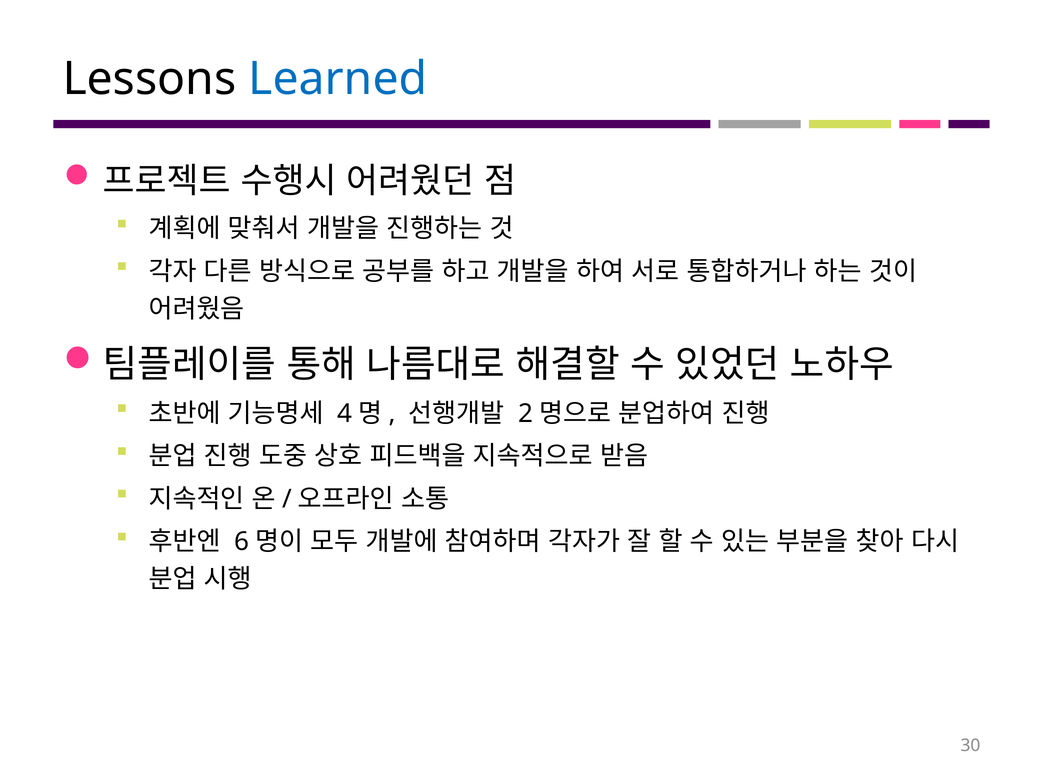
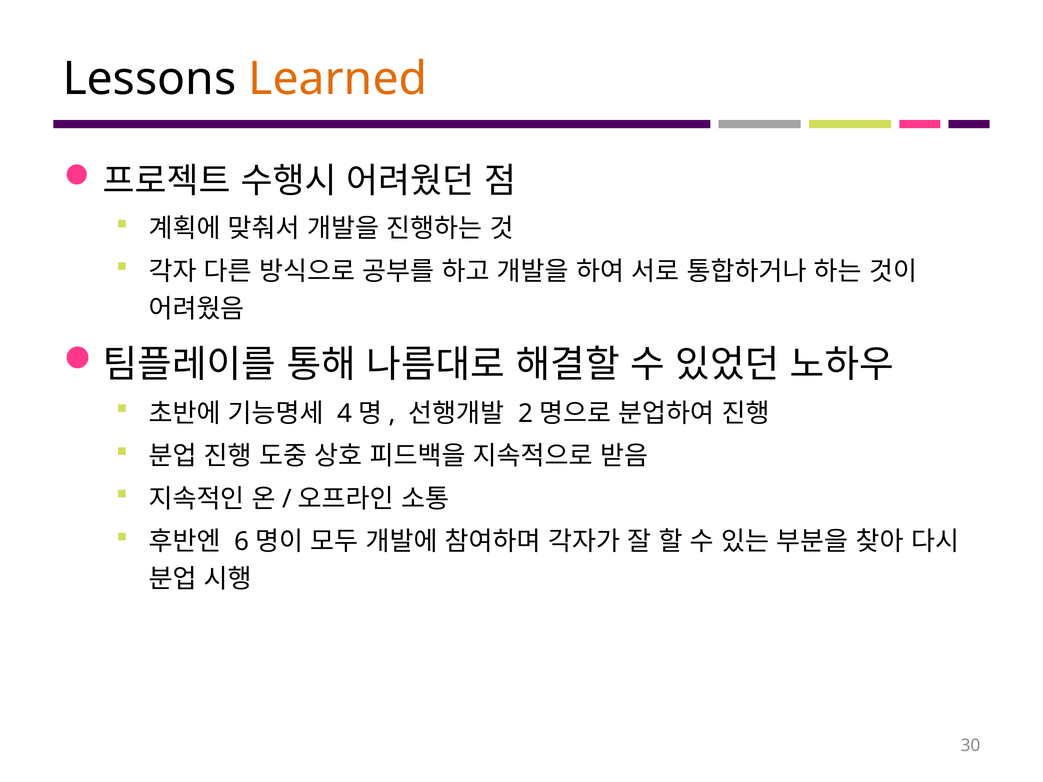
Learned colour: blue -> orange (338, 79)
